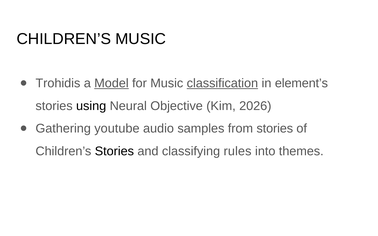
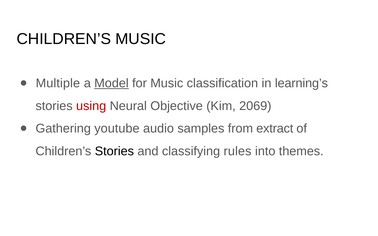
Trohidis: Trohidis -> Multiple (58, 83)
classification underline: present -> none (222, 83)
element’s: element’s -> learning’s (301, 83)
using colour: black -> red (91, 106)
2026: 2026 -> 2069 (255, 106)
from stories: stories -> extract (275, 129)
